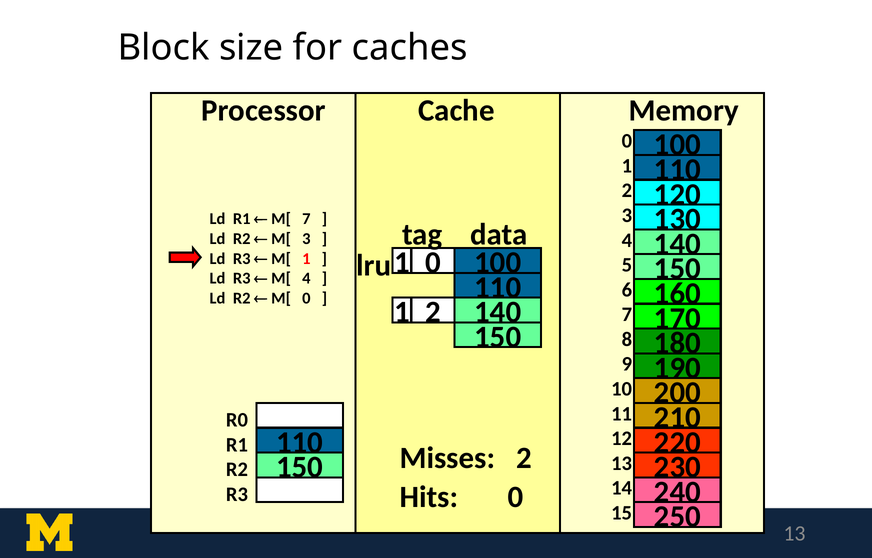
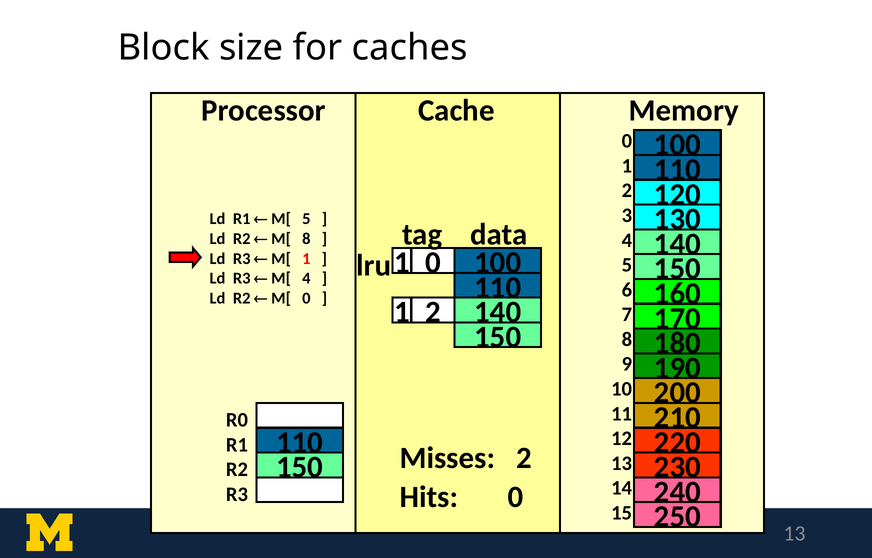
M[ 7: 7 -> 5 (306, 219)
M[ 3: 3 -> 8 (306, 238)
